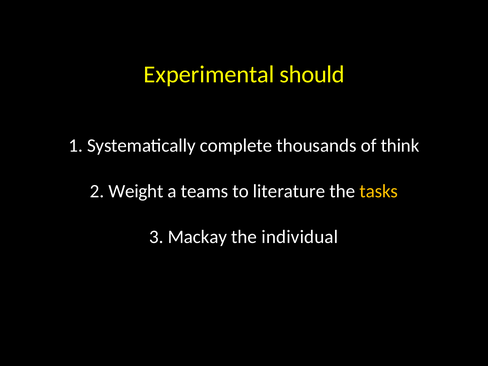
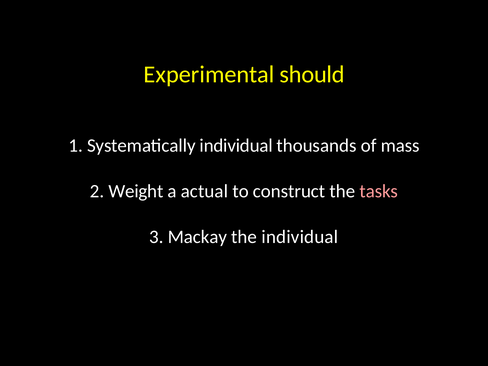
Systematically complete: complete -> individual (236, 146)
think: think -> mass (400, 146)
teams: teams -> actual (204, 191)
literature: literature -> construct (289, 191)
tasks colour: yellow -> pink (379, 191)
